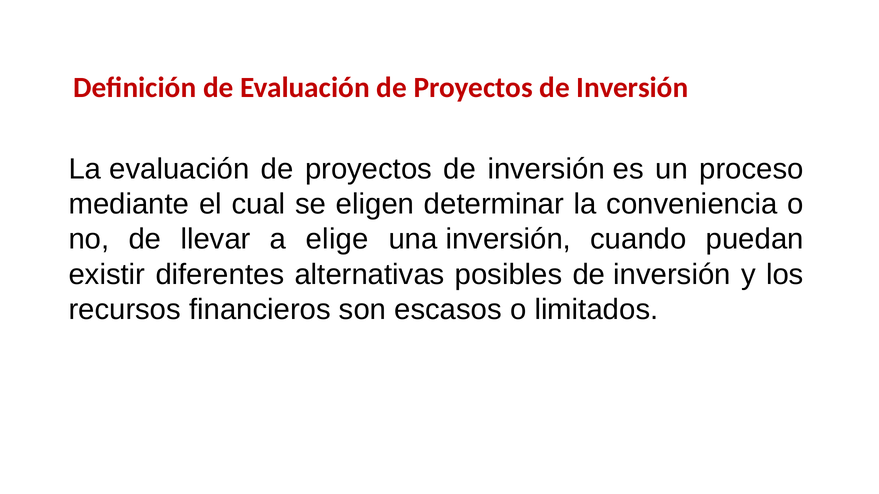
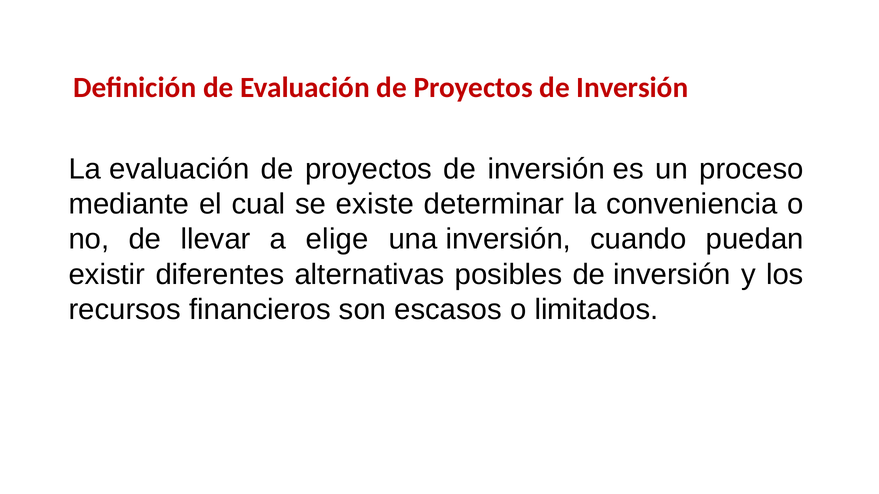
eligen: eligen -> existe (375, 204)
